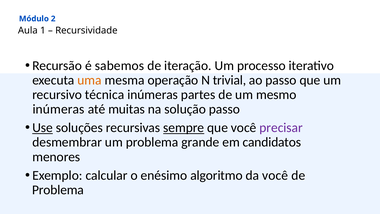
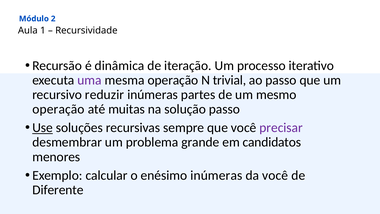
sabemos: sabemos -> dinâmica (120, 66)
uma colour: orange -> purple (90, 80)
técnica: técnica -> reduzir (105, 95)
inúmeras: inúmeras -> operação (59, 109)
sempre underline: present -> none (184, 128)
enésimo algoritmo: algoritmo -> inúmeras (216, 175)
Problema: Problema -> Diferente (58, 190)
